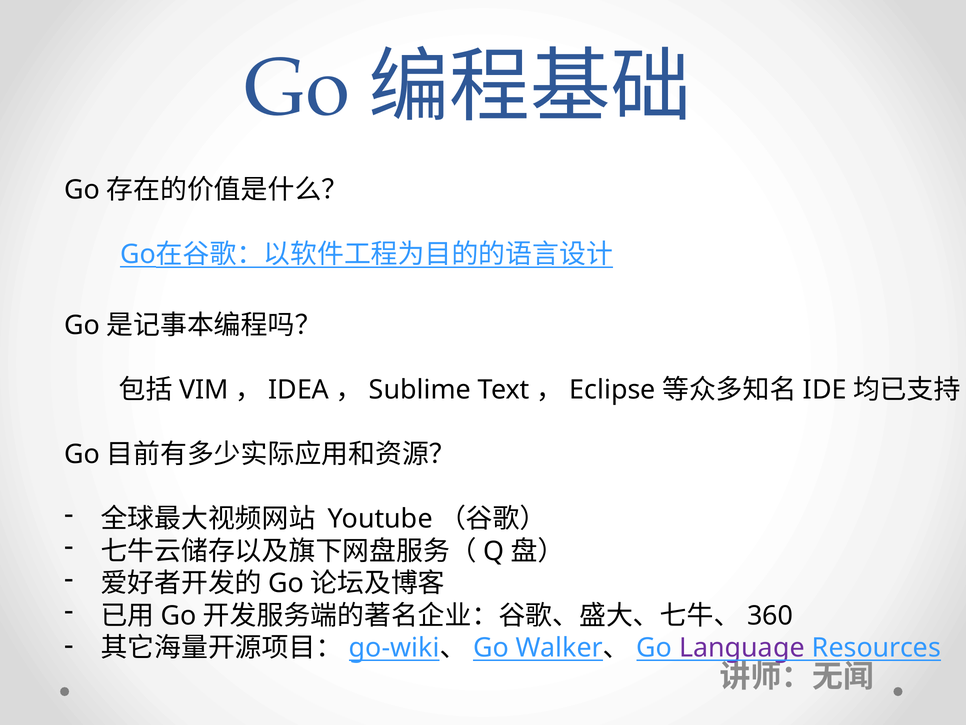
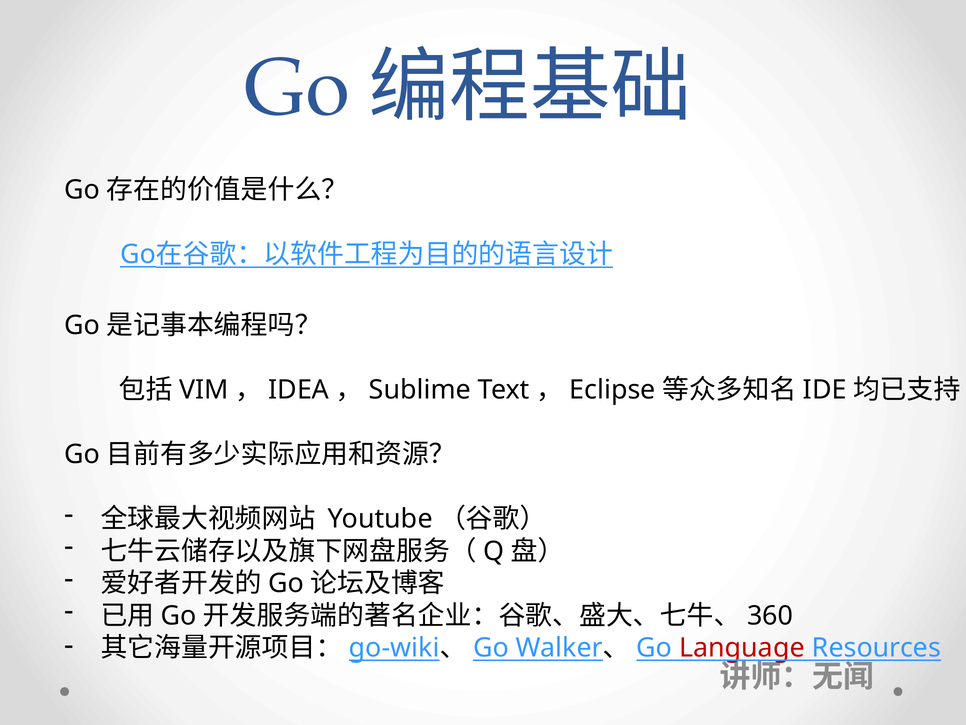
Language colour: purple -> red (742, 648)
